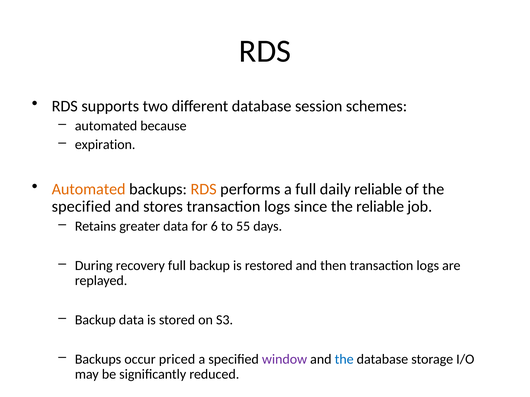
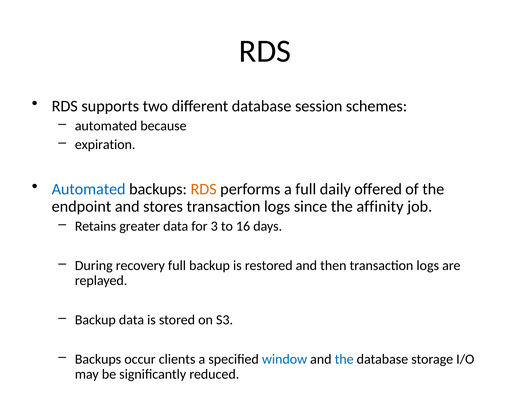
Automated colour: orange -> blue (89, 189)
daily reliable: reliable -> offered (378, 189)
specified: specified -> endpoint (81, 207)
the reliable: reliable -> affinity (380, 207)
6: 6 -> 3 (214, 226)
55: 55 -> 16 (243, 226)
priced: priced -> clients (177, 360)
window colour: purple -> blue (285, 360)
